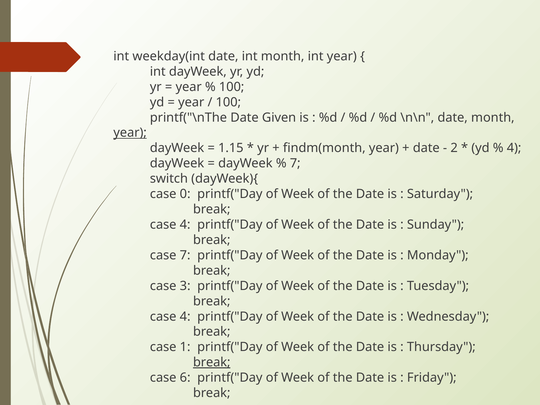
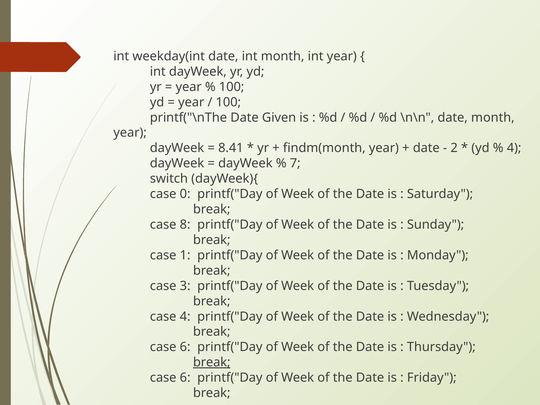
year underline: present -> none (130, 133)
1.15: 1.15 -> 8.41 (231, 148)
4: 4 -> 8 (185, 225)
case 7: 7 -> 1 (185, 255)
1: 1 -> 6 (185, 347)
